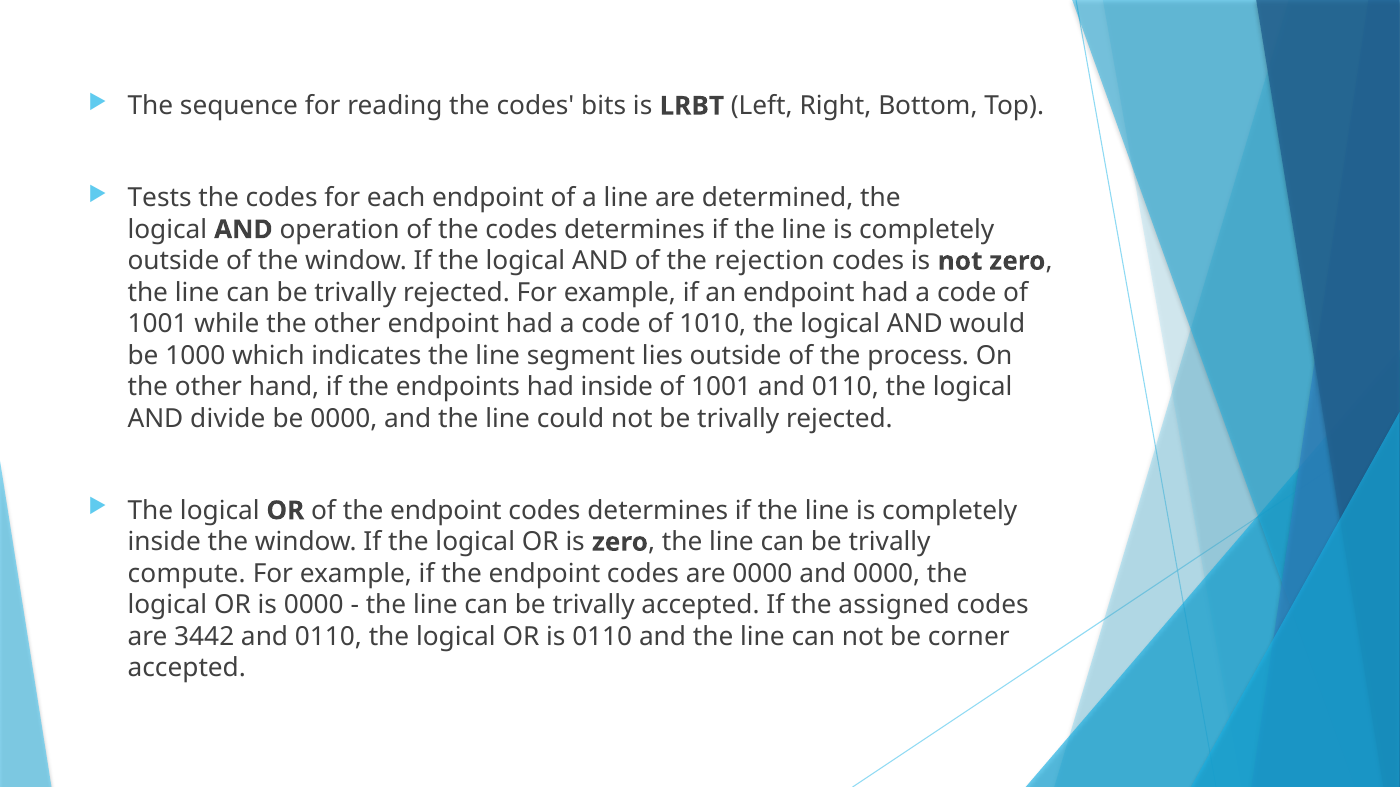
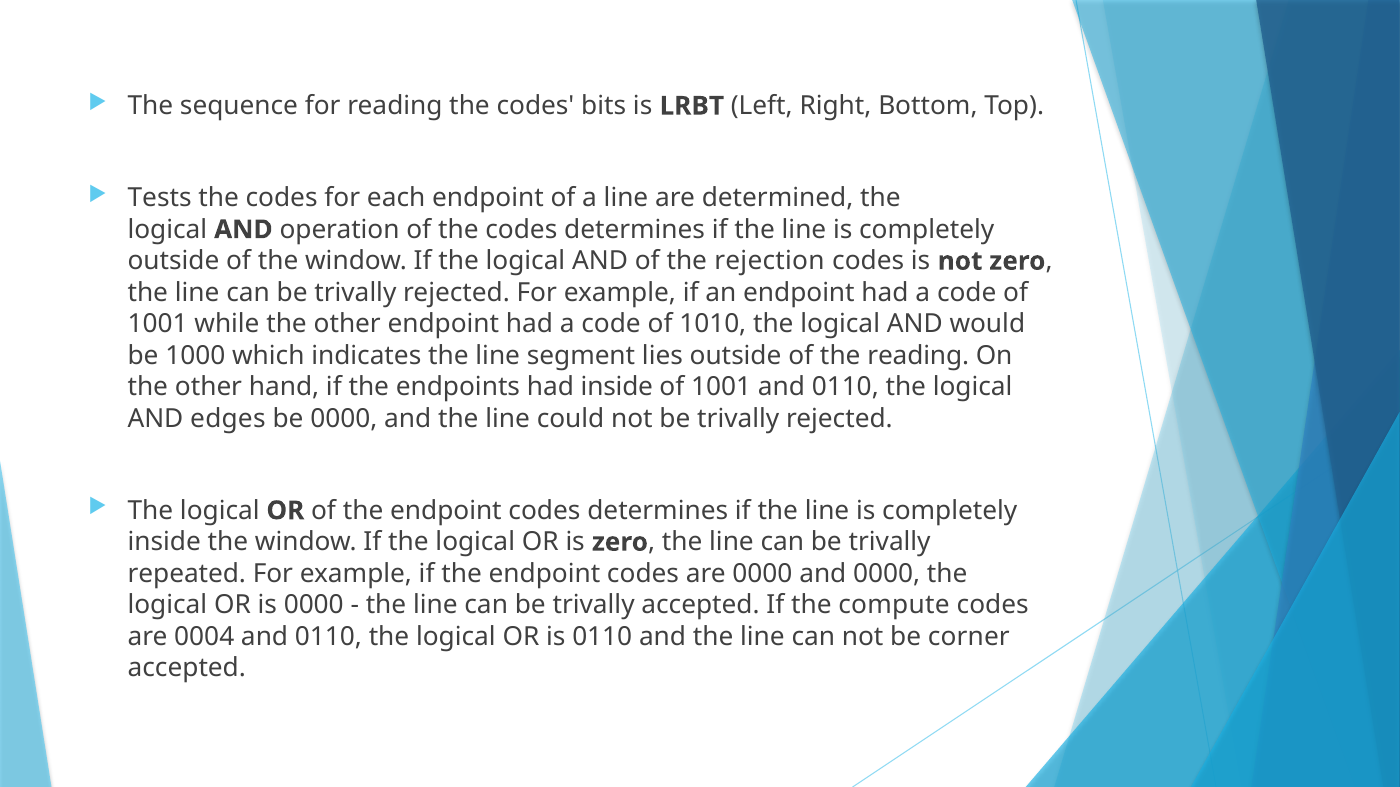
the process: process -> reading (918, 356)
divide: divide -> edges (228, 419)
compute: compute -> repeated (187, 574)
assigned: assigned -> compute (894, 605)
3442: 3442 -> 0004 (204, 637)
